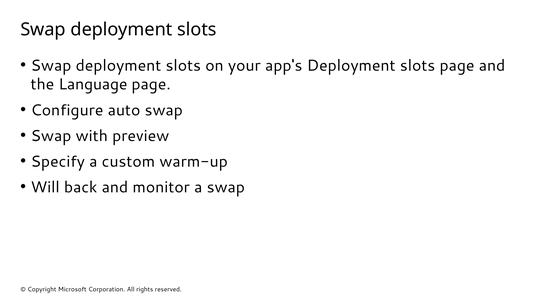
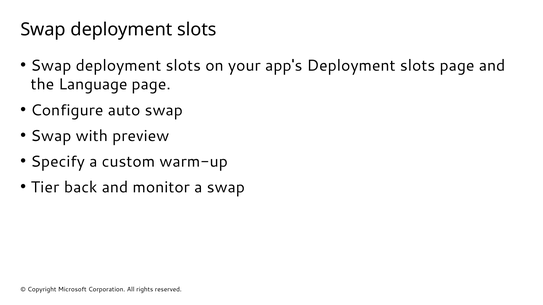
Will: Will -> Tier (45, 188)
